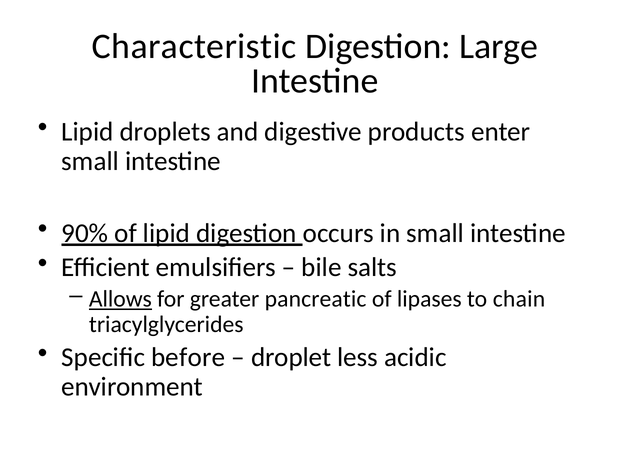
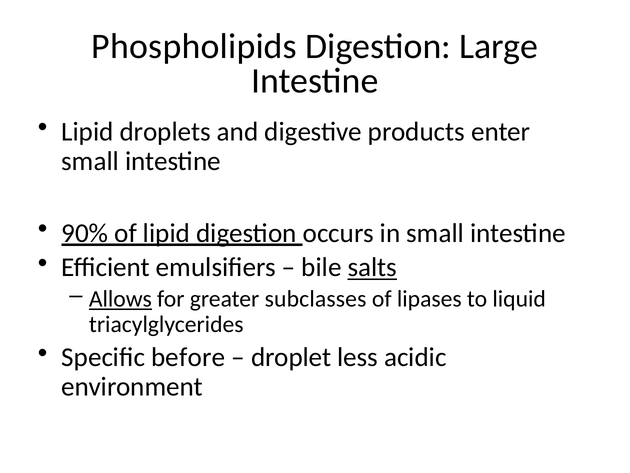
Characteristic: Characteristic -> Phospholipids (194, 46)
salts underline: none -> present (372, 267)
pancreatic: pancreatic -> subclasses (316, 299)
chain: chain -> liquid (519, 299)
